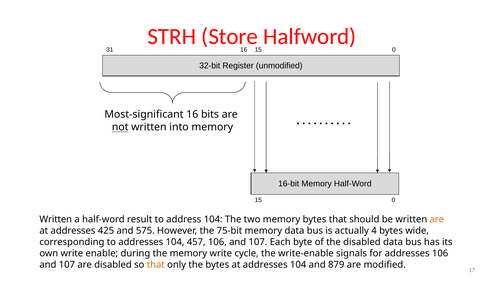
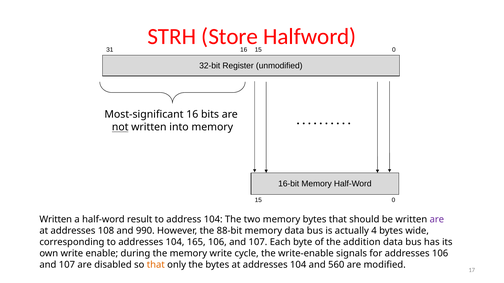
are colour: orange -> purple (437, 220)
425: 425 -> 108 (106, 231)
575: 575 -> 990 (145, 231)
75-bit: 75-bit -> 88-bit (229, 231)
457: 457 -> 165 (196, 242)
the disabled: disabled -> addition (362, 242)
879: 879 -> 560 (336, 265)
